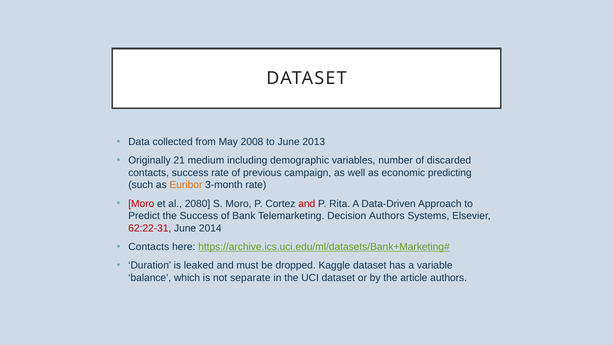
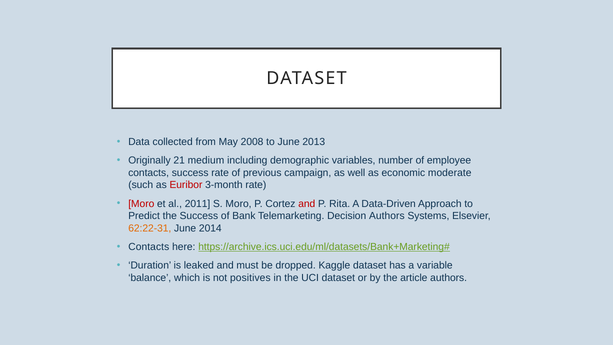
discarded: discarded -> employee (449, 160)
predicting: predicting -> moderate (450, 173)
Euribor colour: orange -> red (186, 185)
2080: 2080 -> 2011 (198, 204)
62:22-31 colour: red -> orange (150, 228)
separate: separate -> positives (250, 278)
